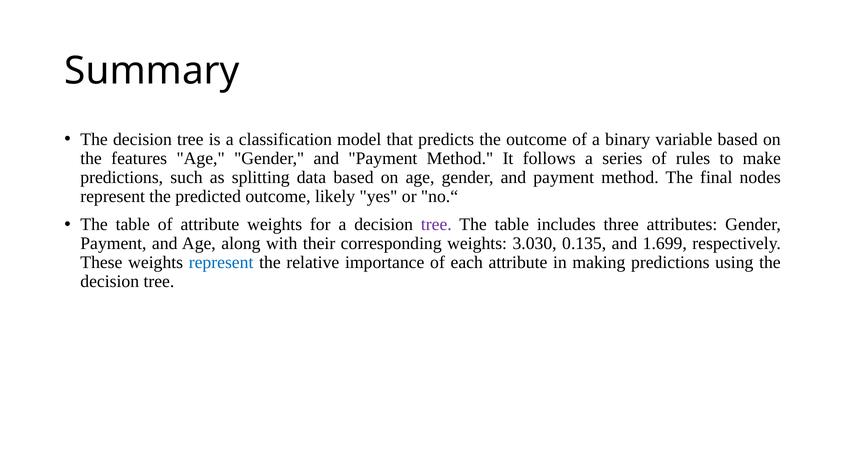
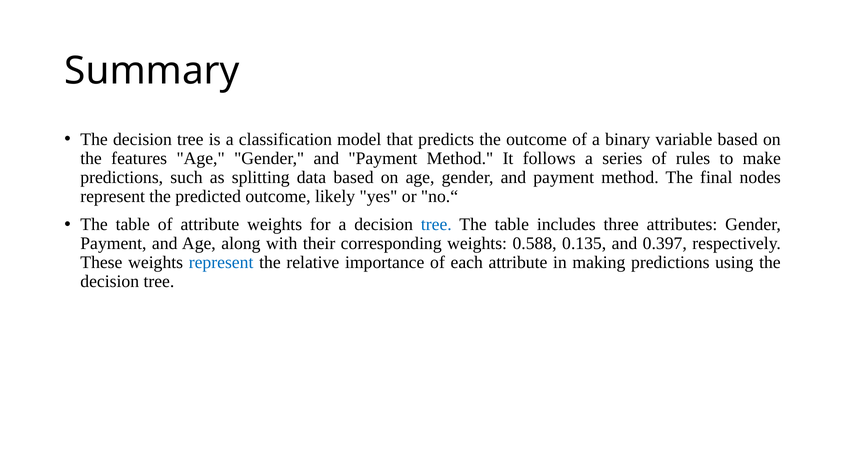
tree colour: purple -> blue (436, 224)
3.030: 3.030 -> 0.588 (535, 243)
1.699: 1.699 -> 0.397 (665, 243)
